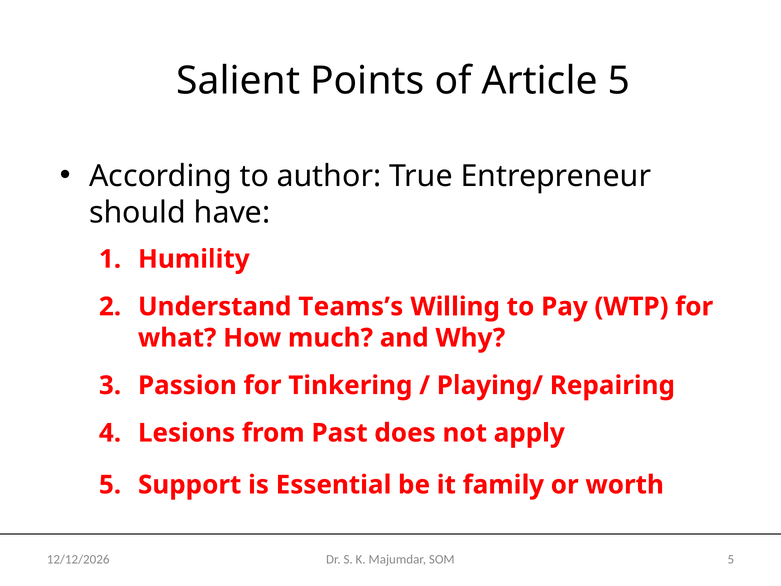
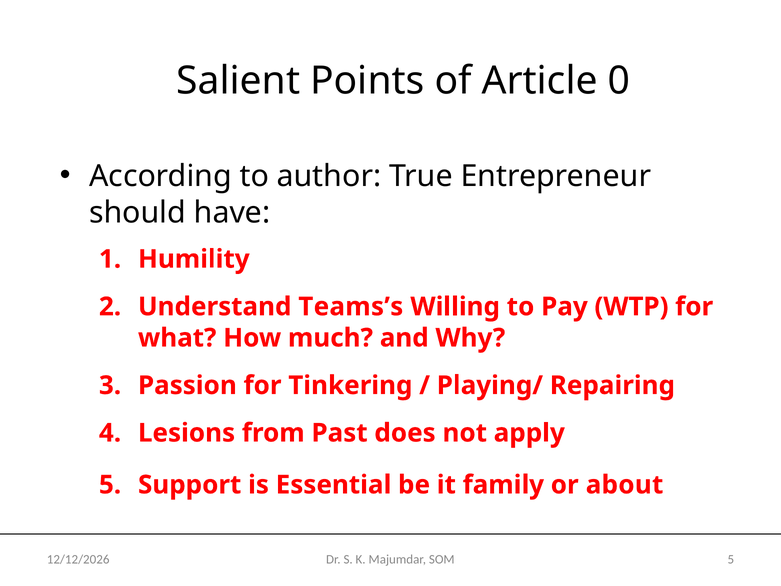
Article 5: 5 -> 0 (619, 81)
worth: worth -> about (625, 485)
